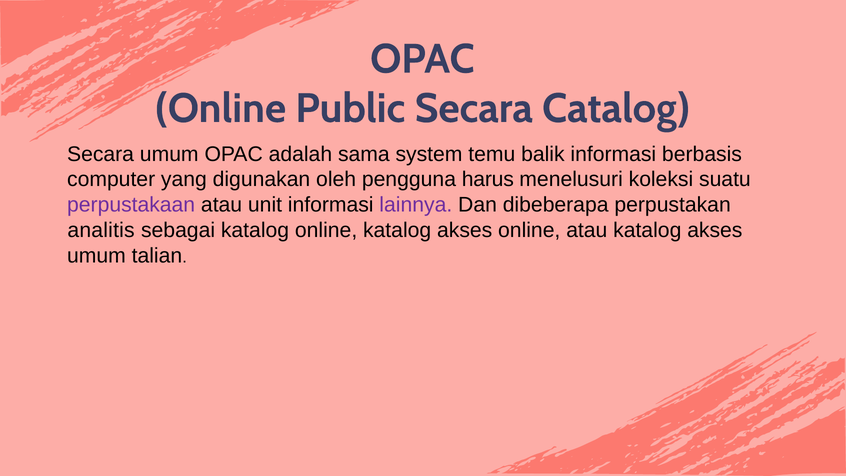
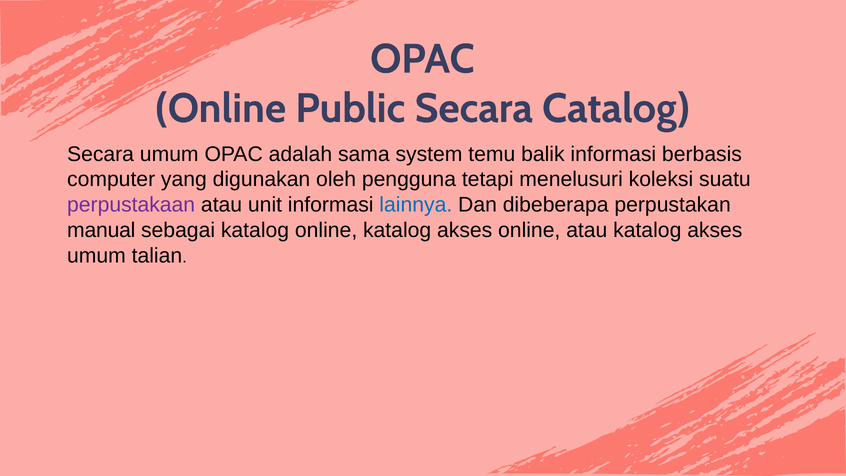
harus: harus -> tetapi (488, 179)
lainnya colour: purple -> blue (416, 205)
analitis: analitis -> manual (101, 230)
